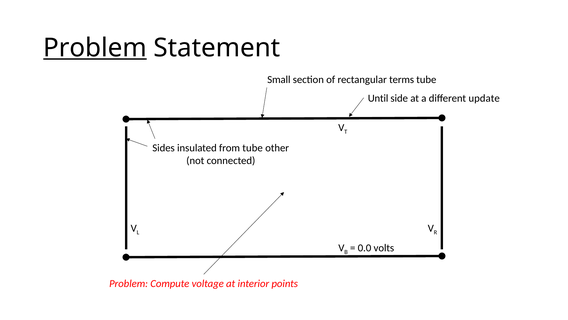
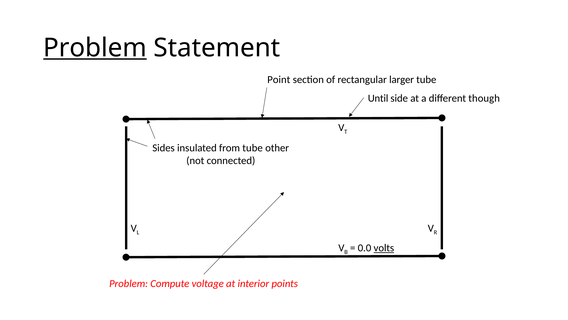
Small: Small -> Point (279, 79)
terms: terms -> larger (402, 79)
update: update -> though (484, 98)
volts underline: none -> present (384, 248)
